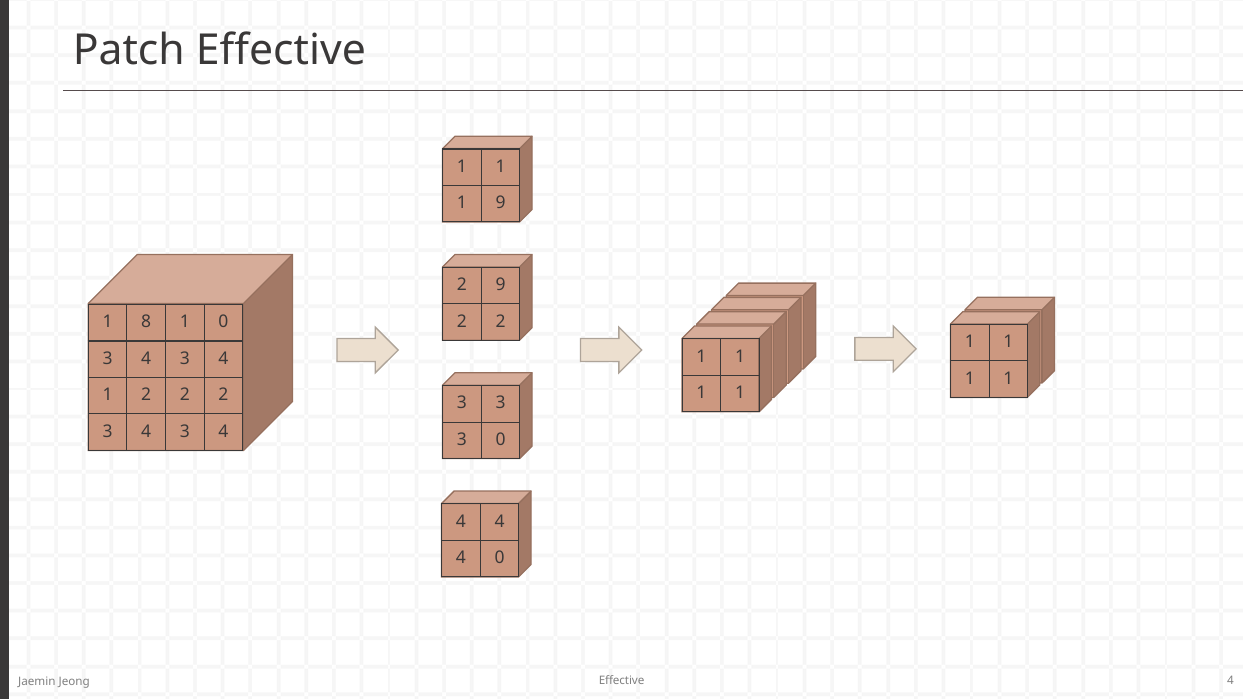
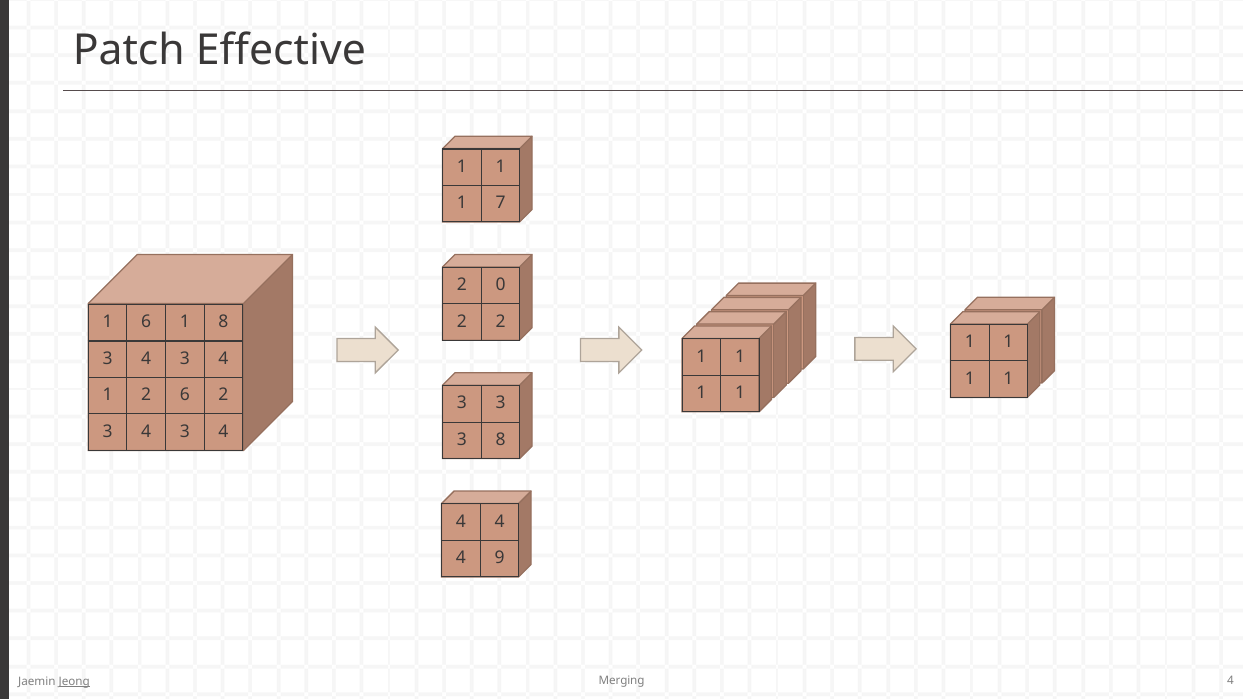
1 9: 9 -> 7 (501, 203)
2 9: 9 -> 0 (501, 285)
1 8: 8 -> 6 (146, 322)
1 0: 0 -> 8 (223, 322)
1 2 2: 2 -> 6 (185, 395)
3 0: 0 -> 8 (501, 440)
4 0: 0 -> 9 (500, 558)
Effective: Effective -> Merging (622, 680)
Jeong underline: none -> present (74, 681)
